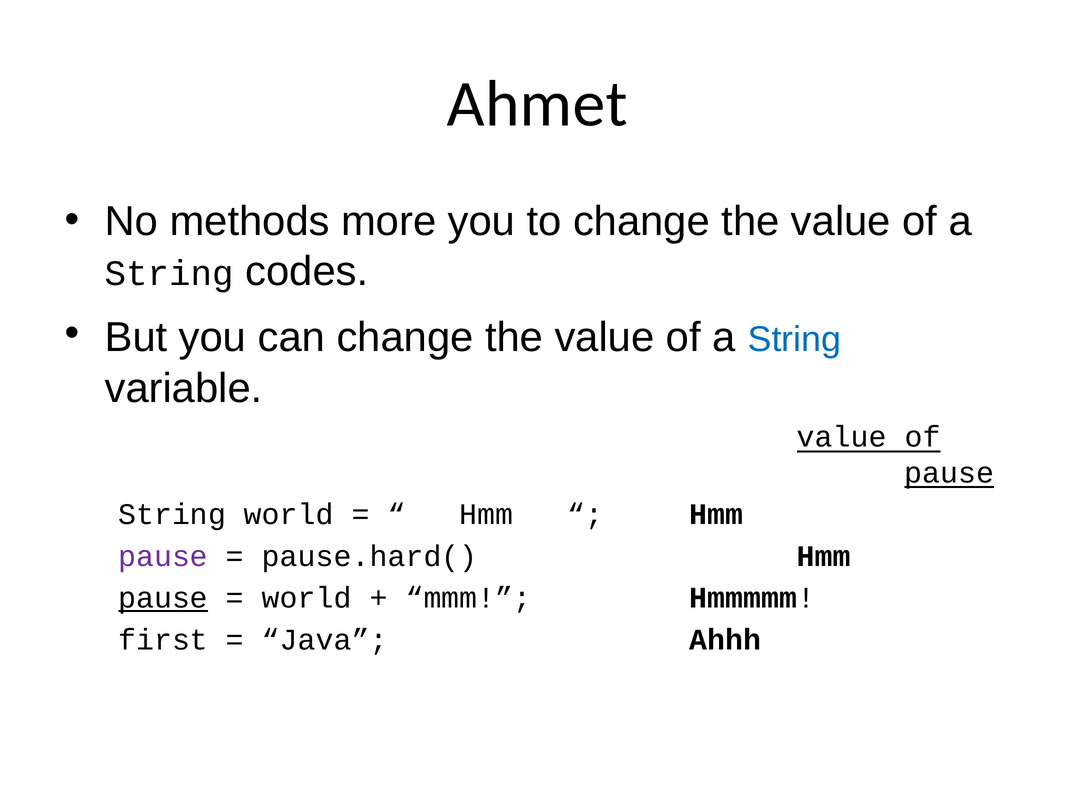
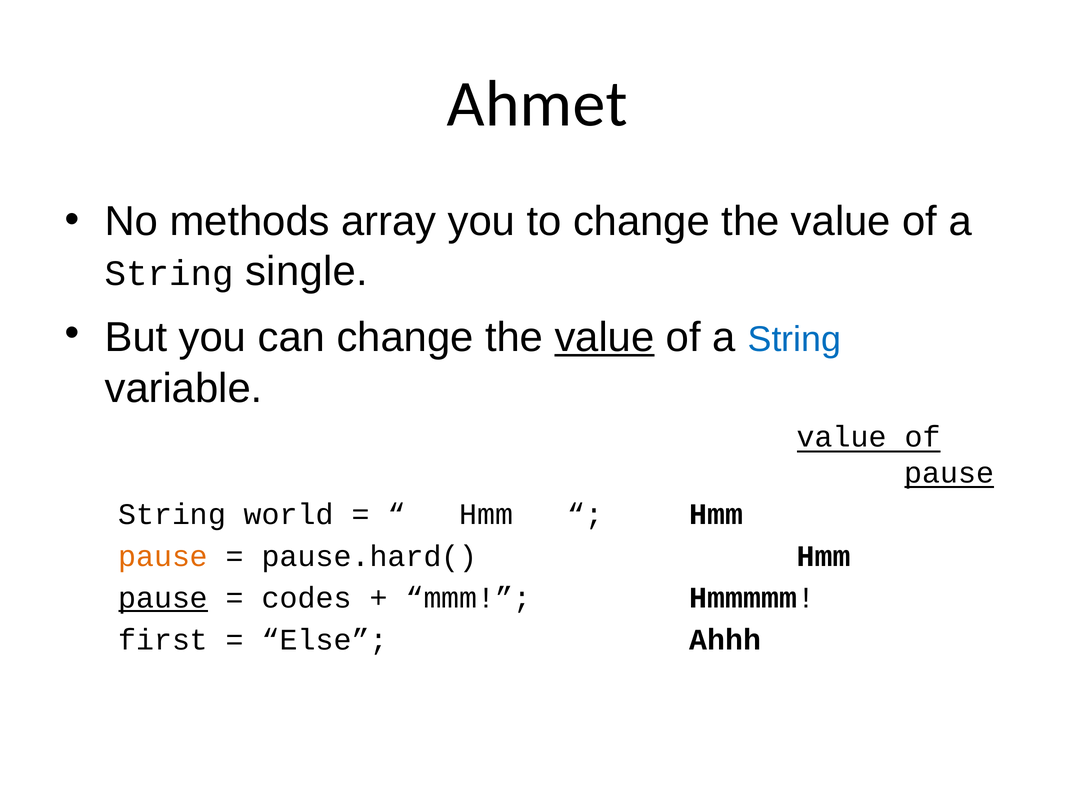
more: more -> array (389, 222)
codes: codes -> single (307, 272)
value underline: none -> present (604, 337)
pause colour: purple -> orange (163, 556)
world: world -> codes (307, 598)
Java: Java -> Else (325, 640)
